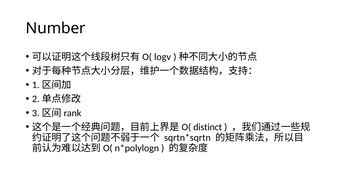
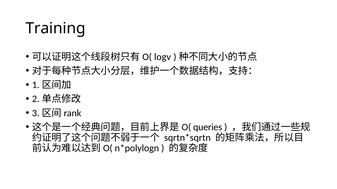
Number: Number -> Training (56, 28)
distinct: distinct -> queries (208, 128)
